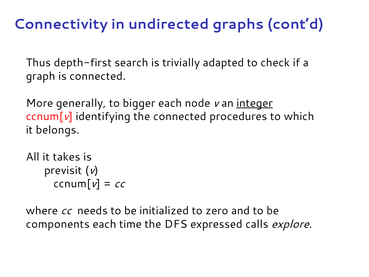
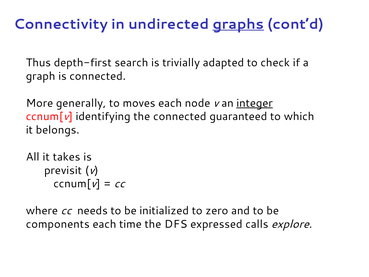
graphs underline: none -> present (238, 24)
bigger: bigger -> moves (139, 103)
procedures: procedures -> guaranteed (238, 116)
